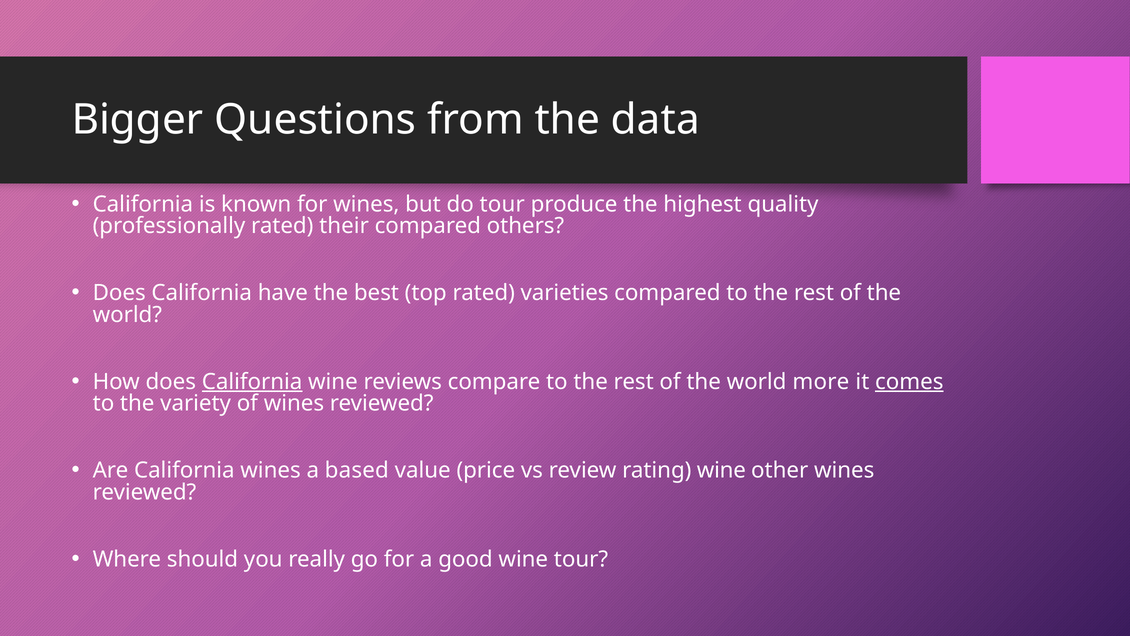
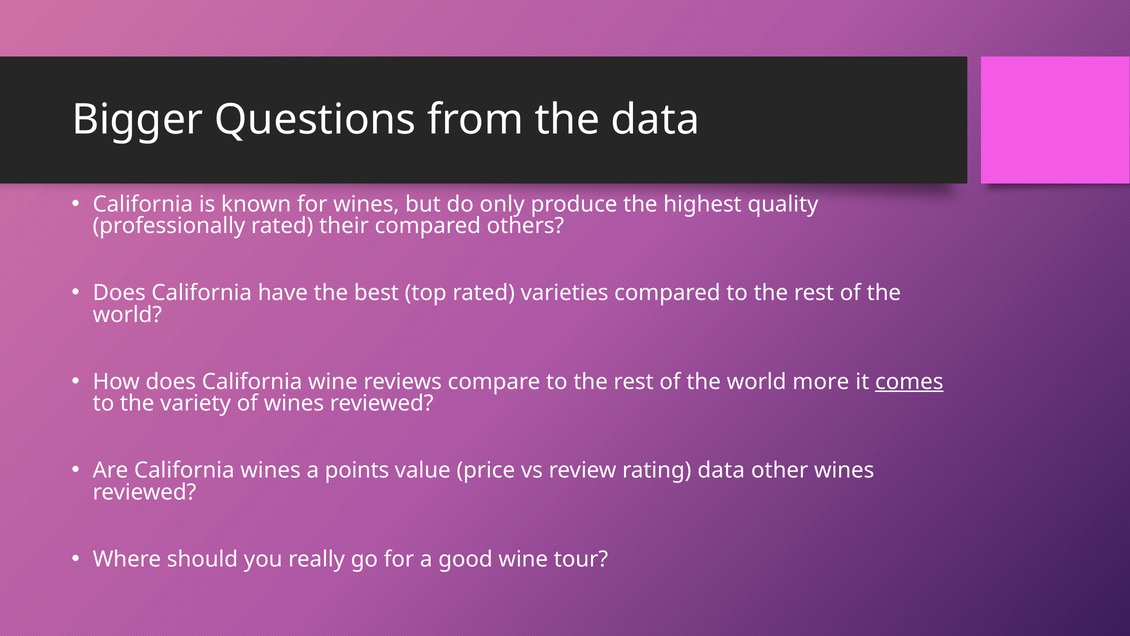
do tour: tour -> only (502, 204)
California underline: present -> none (252, 382)
based: based -> points (357, 470)
rating wine: wine -> data (721, 470)
